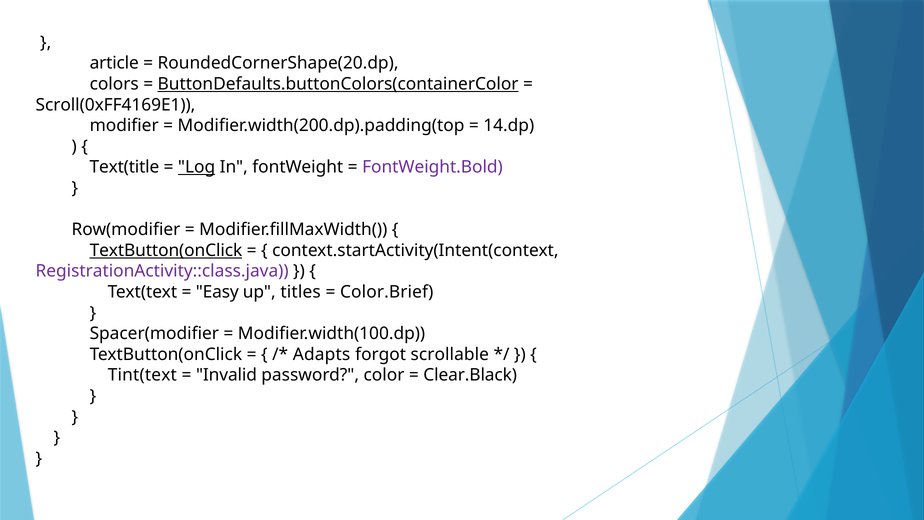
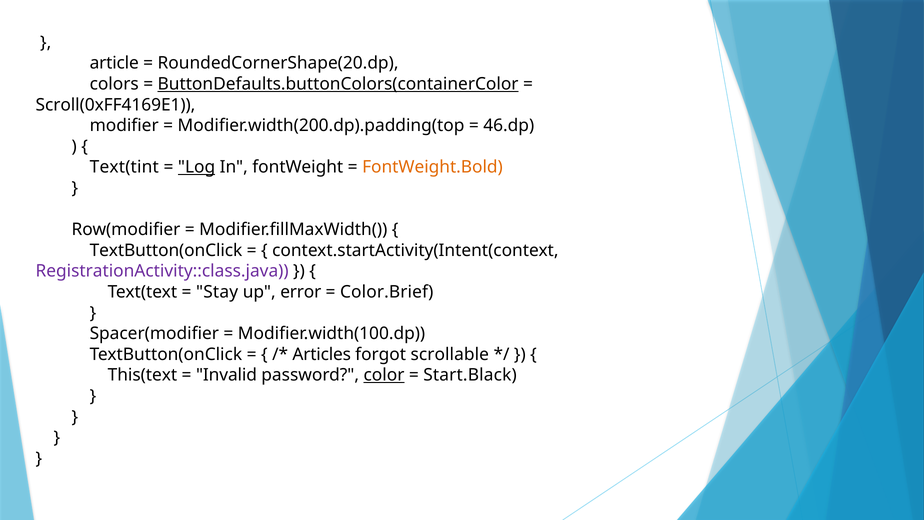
14.dp: 14.dp -> 46.dp (509, 126)
Text(title: Text(title -> Text(tint (124, 167)
FontWeight.Bold colour: purple -> orange (432, 167)
TextButton(onClick underline: present -> none (166, 250)
Easy: Easy -> Stay (217, 292)
titles: titles -> error (301, 292)
Adapts: Adapts -> Articles (322, 354)
Tint(text: Tint(text -> This(text (142, 375)
color underline: none -> present (384, 375)
Clear.Black: Clear.Black -> Start.Black (470, 375)
